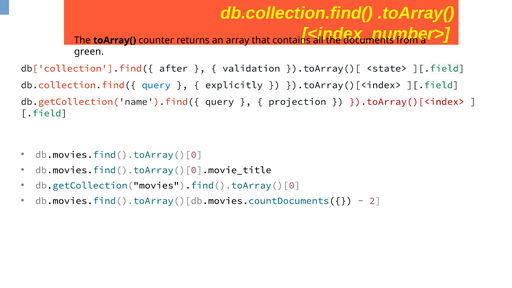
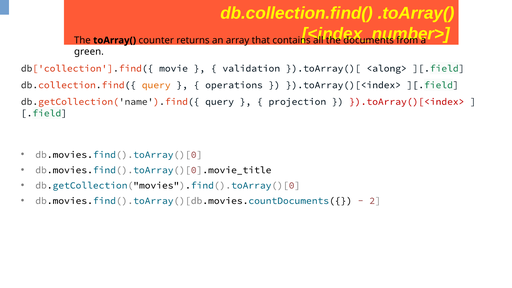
after: after -> movie (174, 68)
<state>: <state> -> <along> (387, 68)
query colour: blue -> orange (156, 85)
explicitly: explicitly -> operations (234, 85)
